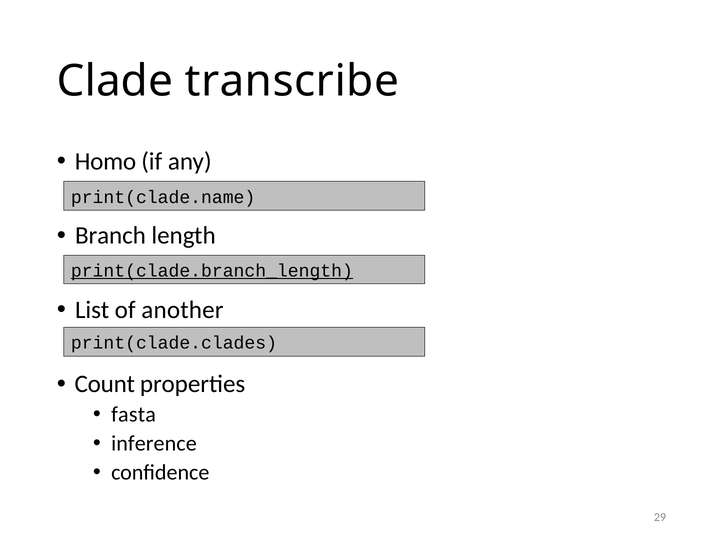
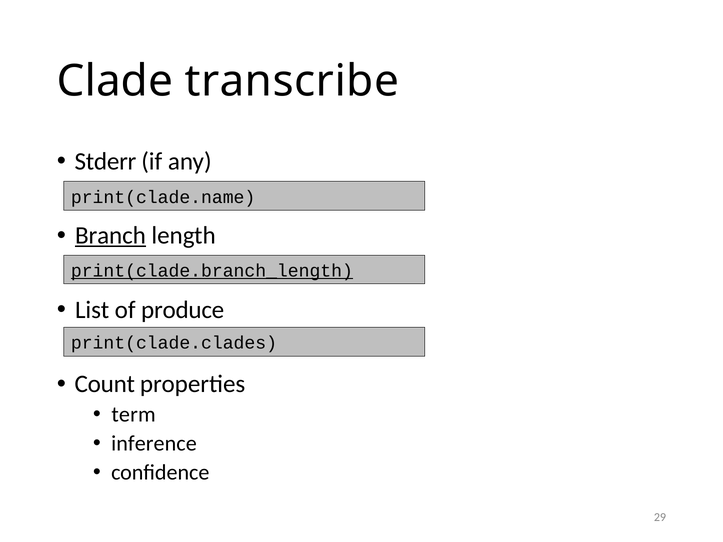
Homo: Homo -> Stderr (105, 161)
Branch underline: none -> present (110, 236)
another: another -> produce (183, 310)
fasta: fasta -> term (134, 415)
